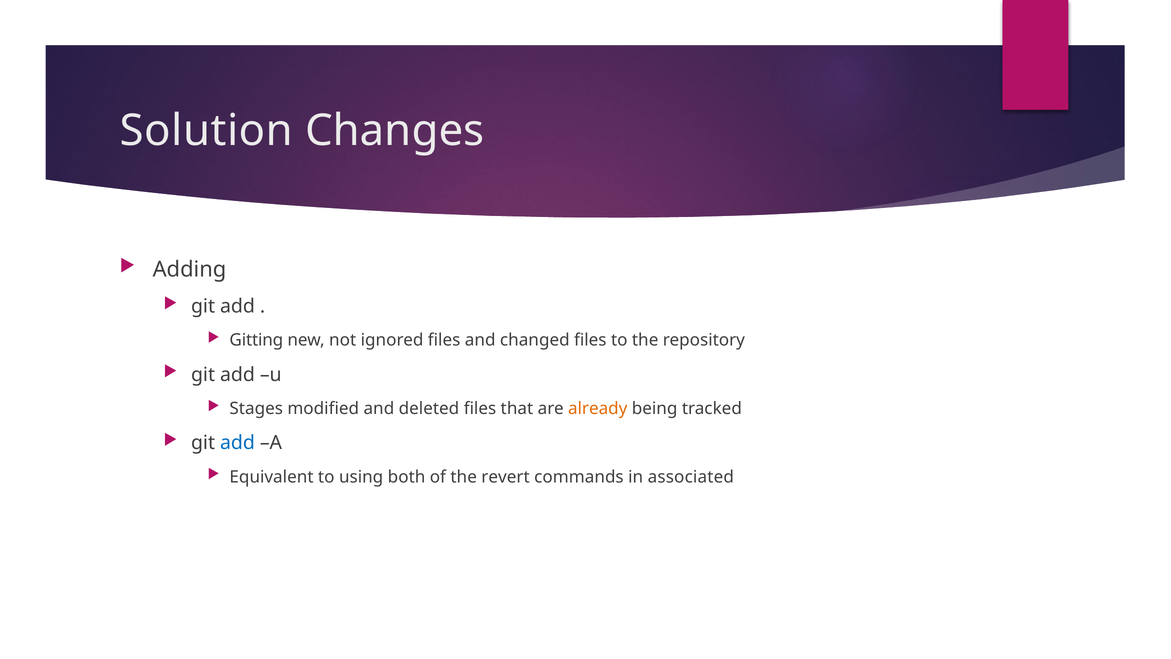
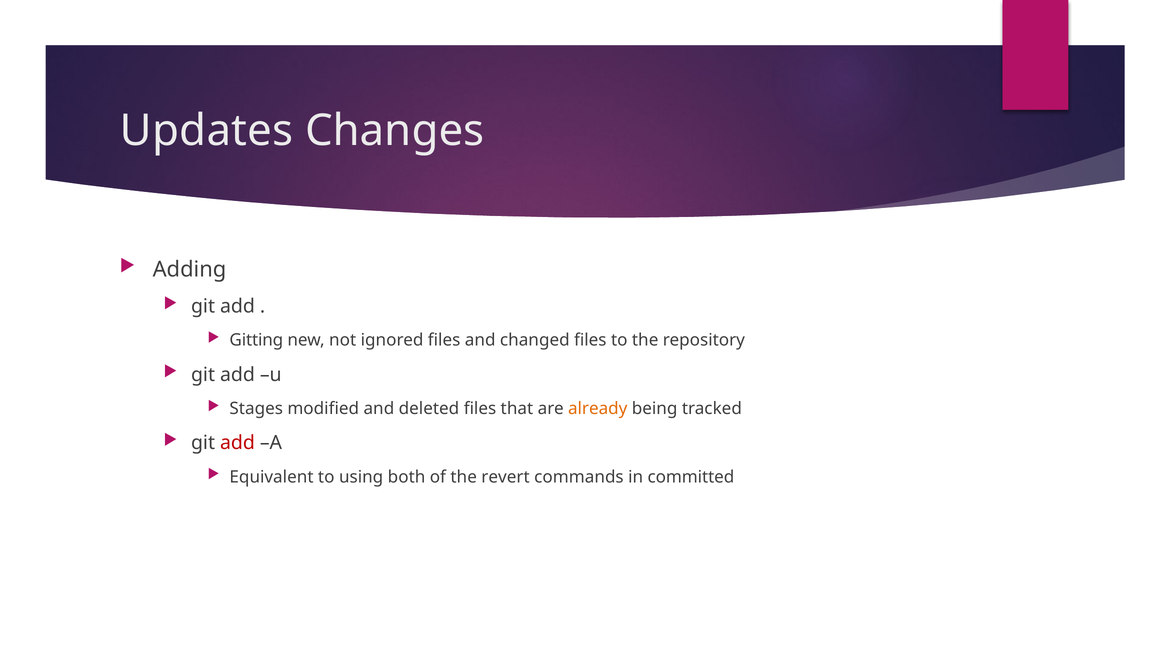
Solution: Solution -> Updates (207, 131)
add colour: blue -> red (237, 443)
associated: associated -> committed (691, 477)
